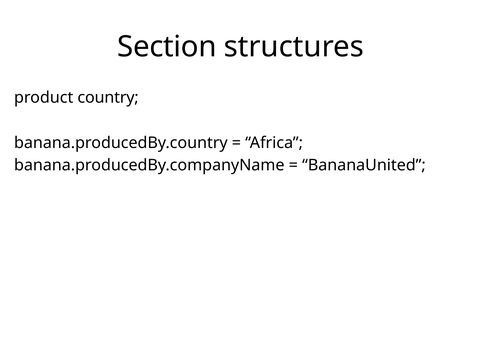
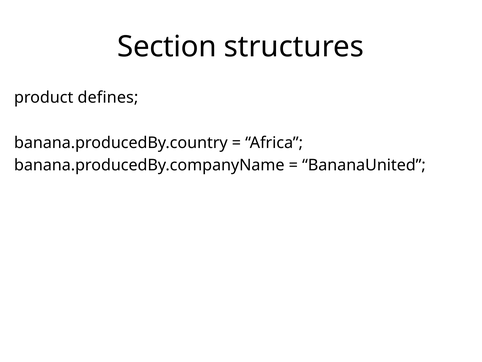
country: country -> defines (108, 98)
